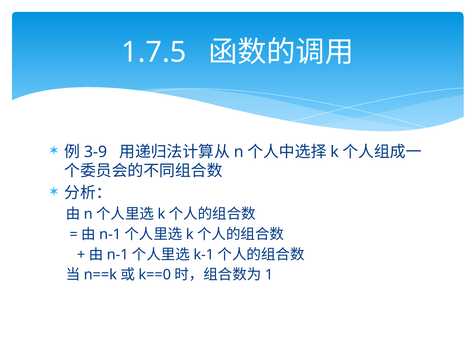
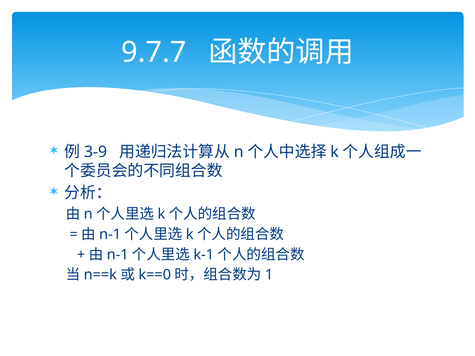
1.7.5: 1.7.5 -> 9.7.7 (154, 52)
